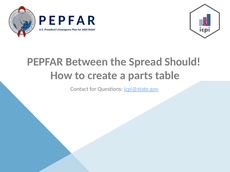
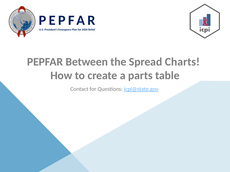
Should: Should -> Charts (182, 62)
